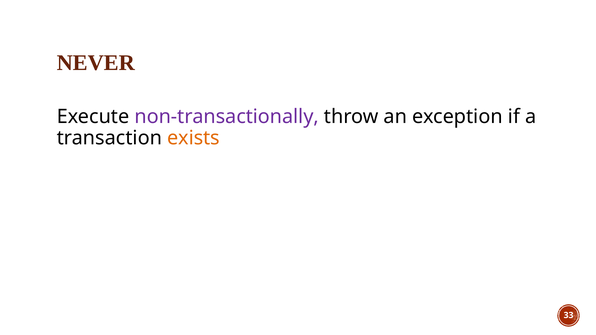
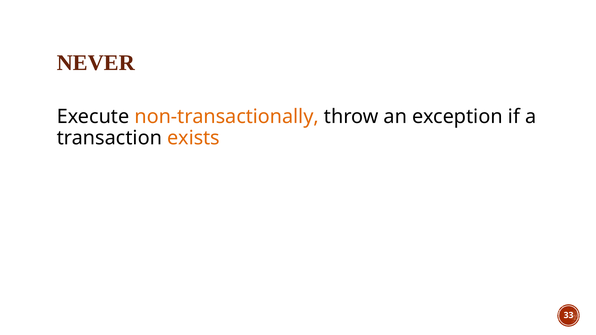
non-transactionally colour: purple -> orange (227, 117)
